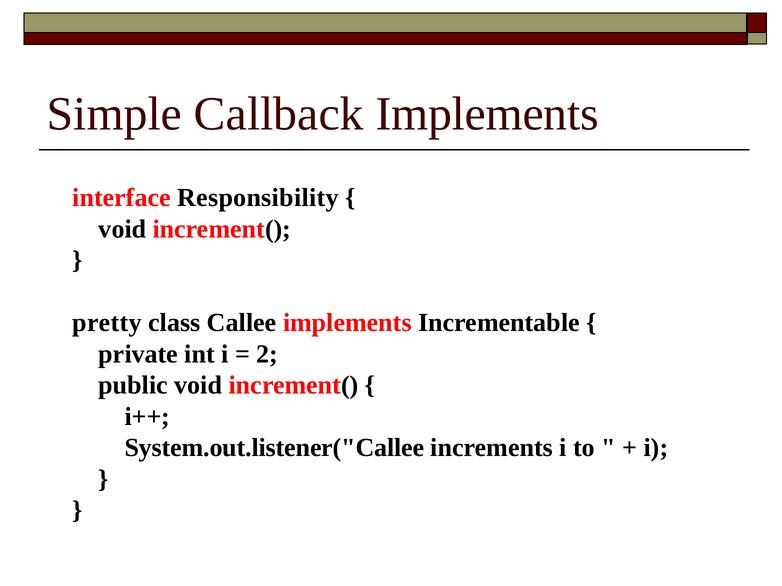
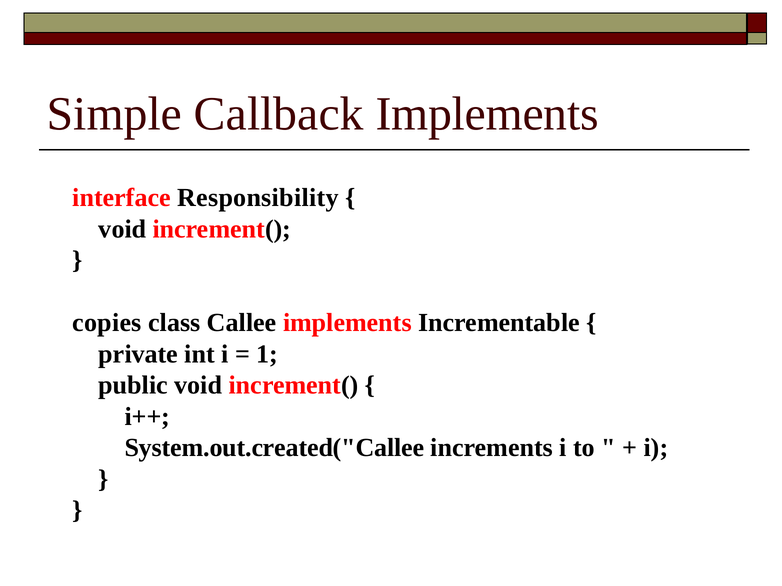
pretty: pretty -> copies (107, 323)
2: 2 -> 1 (267, 354)
System.out.listener("Callee: System.out.listener("Callee -> System.out.created("Callee (274, 448)
